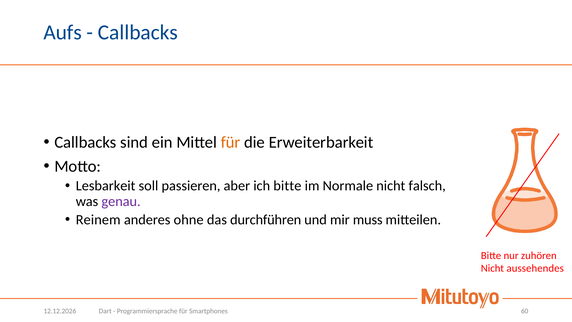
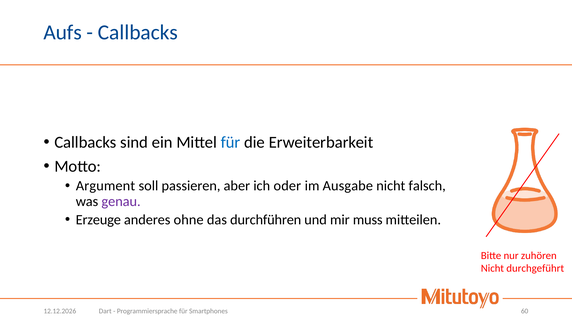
für colour: orange -> blue (231, 142)
Lesbarkeit: Lesbarkeit -> Argument (106, 186)
ich bitte: bitte -> oder (287, 186)
Normale: Normale -> Ausgabe (348, 186)
Reinem: Reinem -> Erzeuge (98, 220)
aussehendes: aussehendes -> durchgeführt (535, 268)
